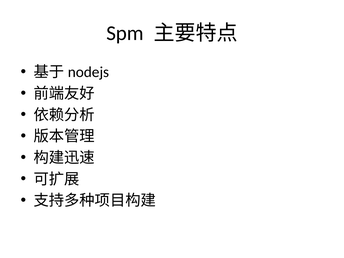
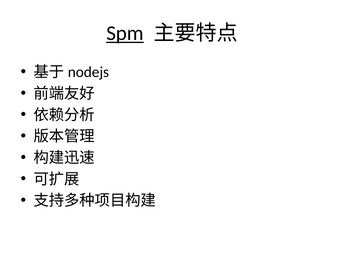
Spm underline: none -> present (125, 33)
